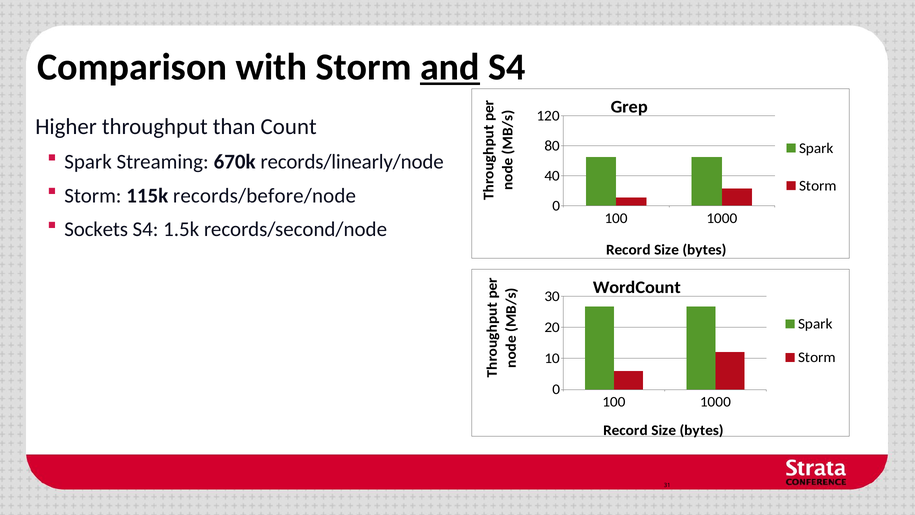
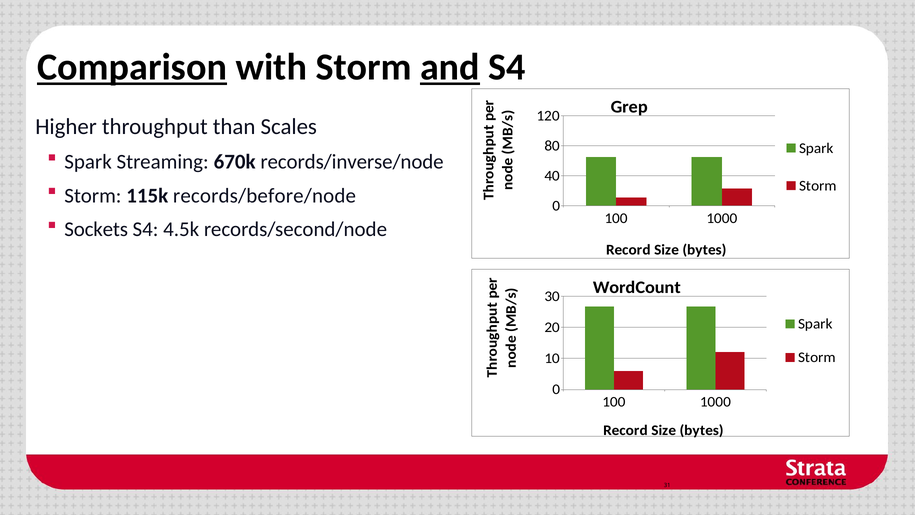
Comparison underline: none -> present (132, 67)
Count: Count -> Scales (289, 127)
records/linearly/node: records/linearly/node -> records/inverse/node (352, 162)
1.5k: 1.5k -> 4.5k (181, 229)
